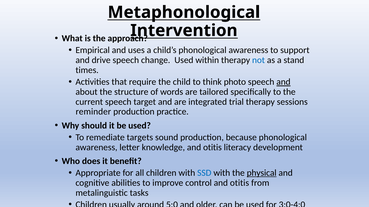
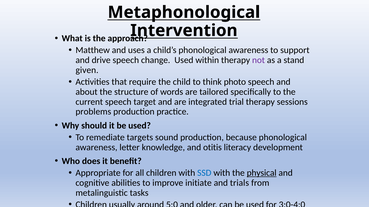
Empirical: Empirical -> Matthew (93, 50)
not colour: blue -> purple (259, 60)
times: times -> given (87, 70)
and underline: present -> none (283, 82)
reminder: reminder -> problems (93, 112)
control: control -> initiate (198, 183)
otitis: otitis -> trials (239, 183)
